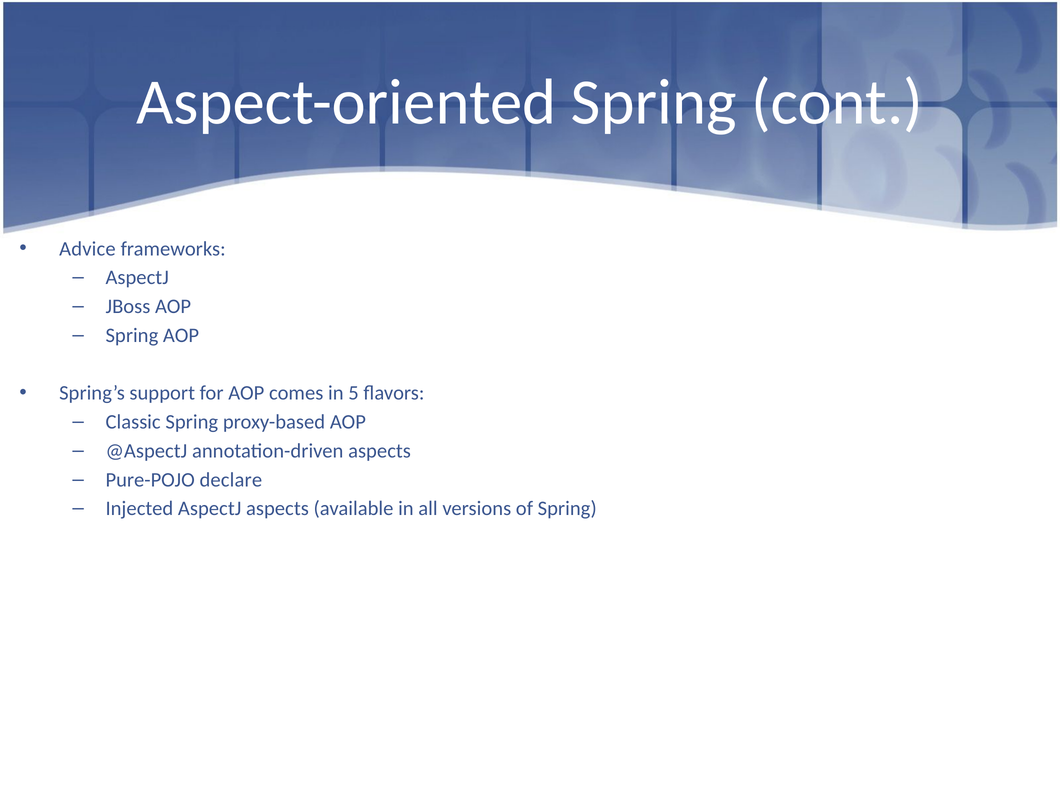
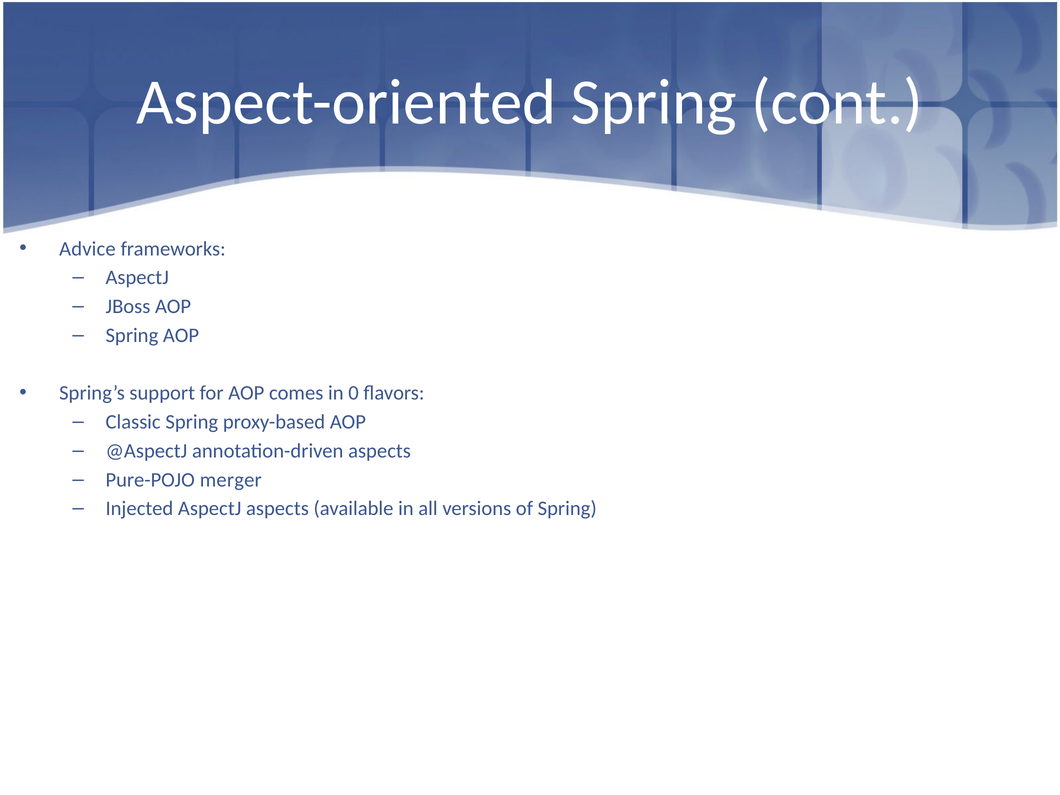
5: 5 -> 0 (354, 393)
declare: declare -> merger (231, 480)
